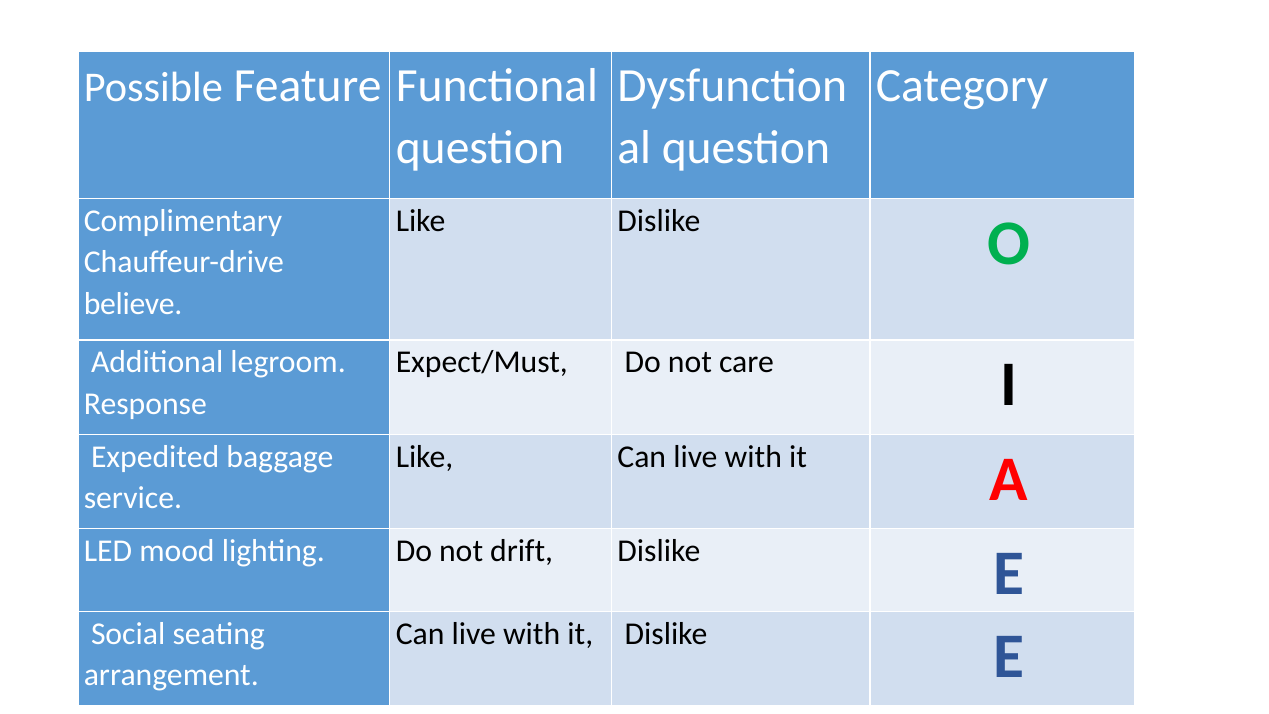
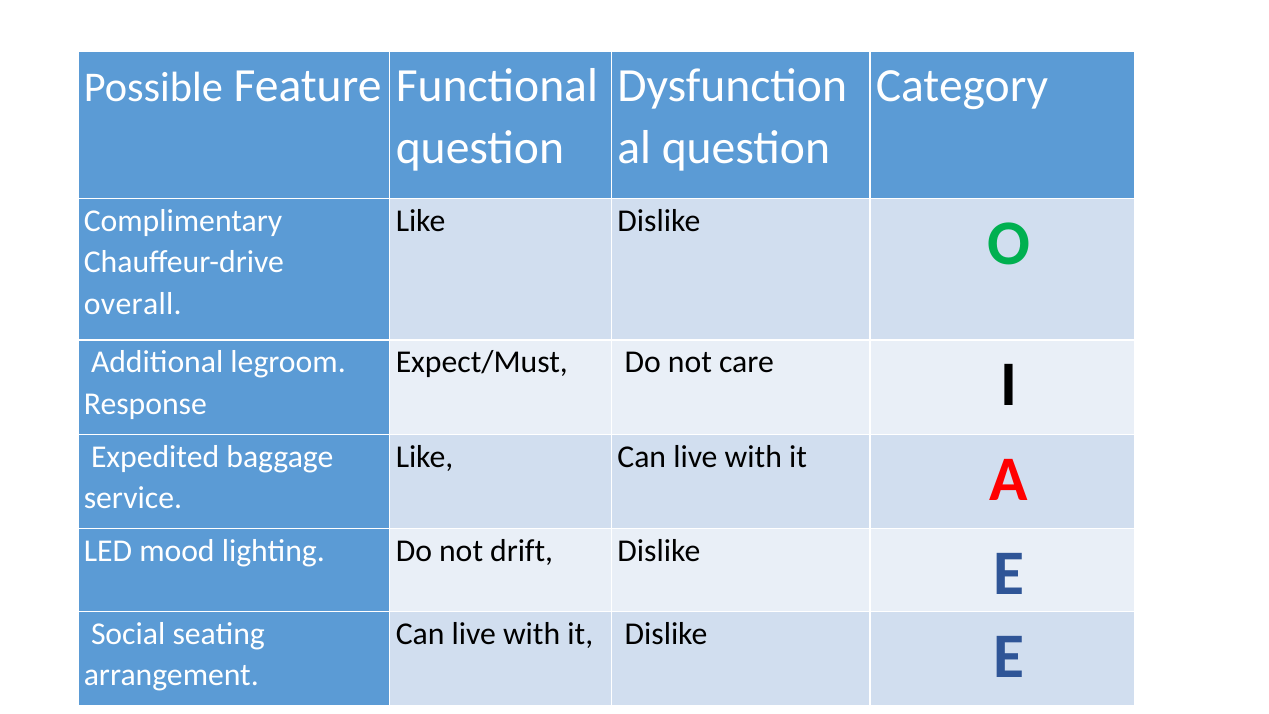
believe: believe -> overall (133, 303)
